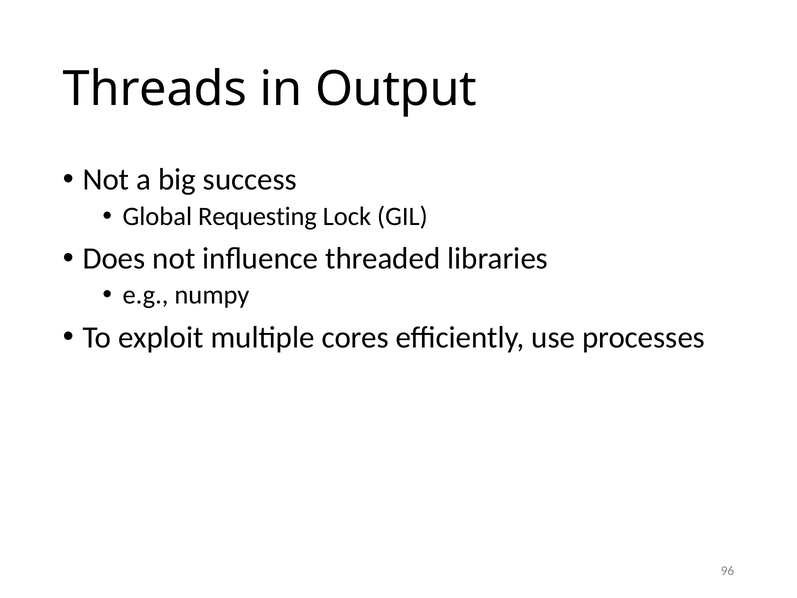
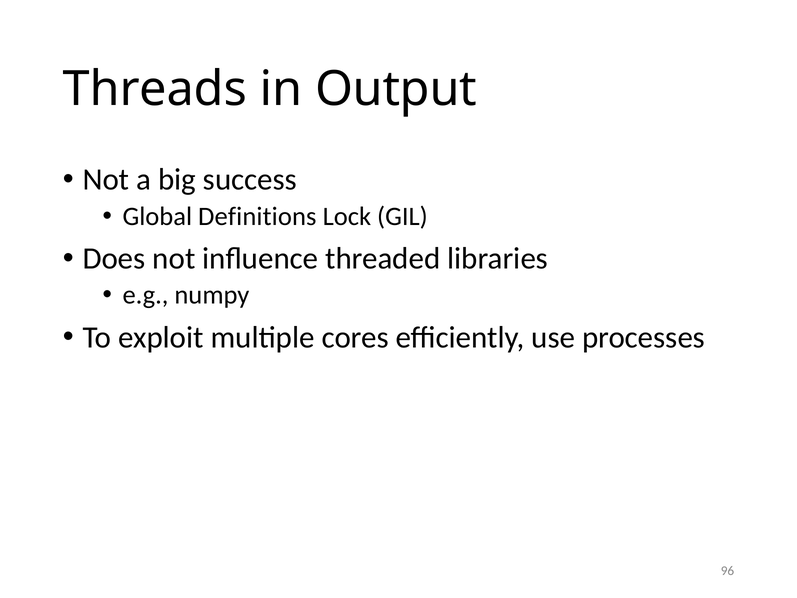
Requesting: Requesting -> Definitions (257, 216)
